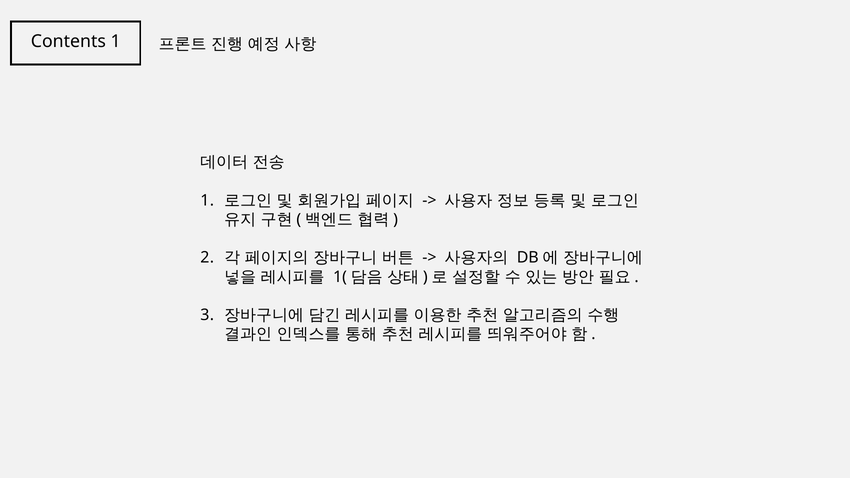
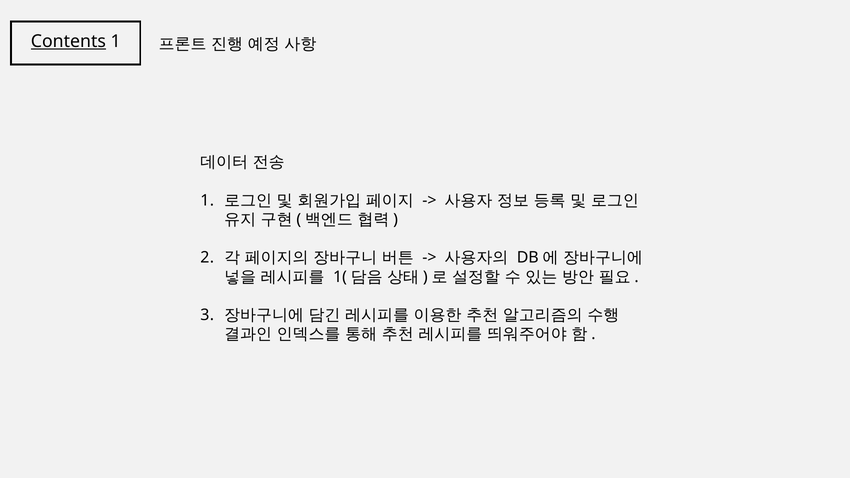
Contents underline: none -> present (68, 41)
